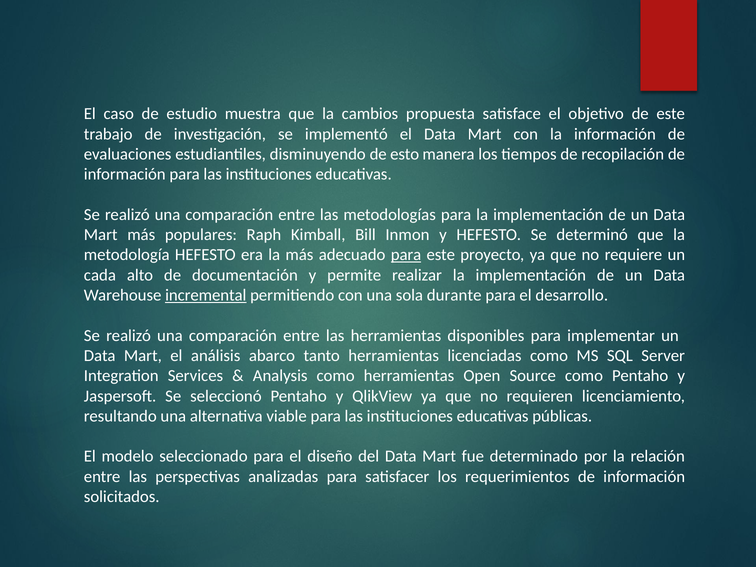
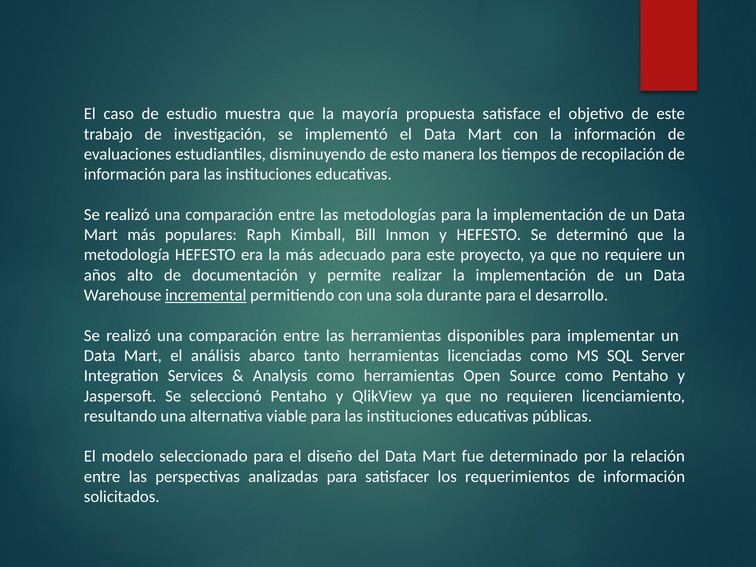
cambios: cambios -> mayoría (370, 114)
para underline: present -> none (406, 255)
cada: cada -> años (100, 275)
